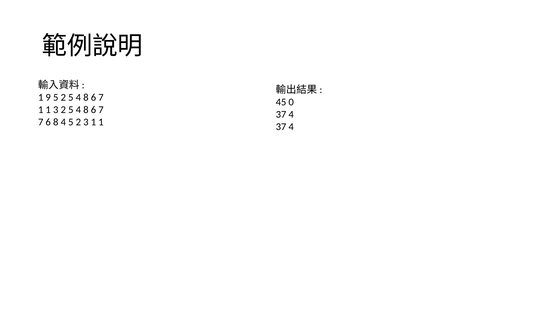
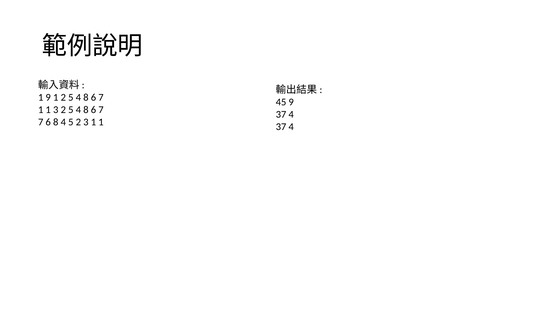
9 5: 5 -> 1 (56, 98)
45 0: 0 -> 9 (291, 102)
